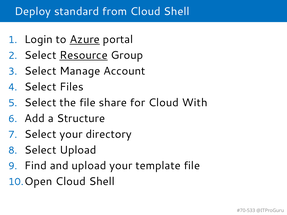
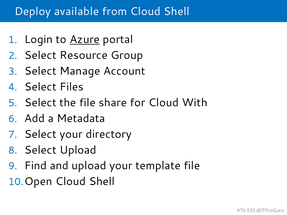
standard: standard -> available (77, 11)
Resource underline: present -> none (84, 55)
Structure: Structure -> Metadata (81, 119)
